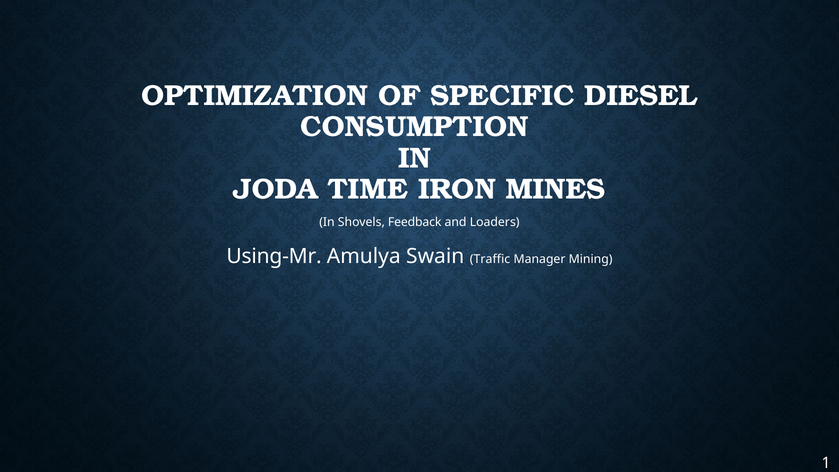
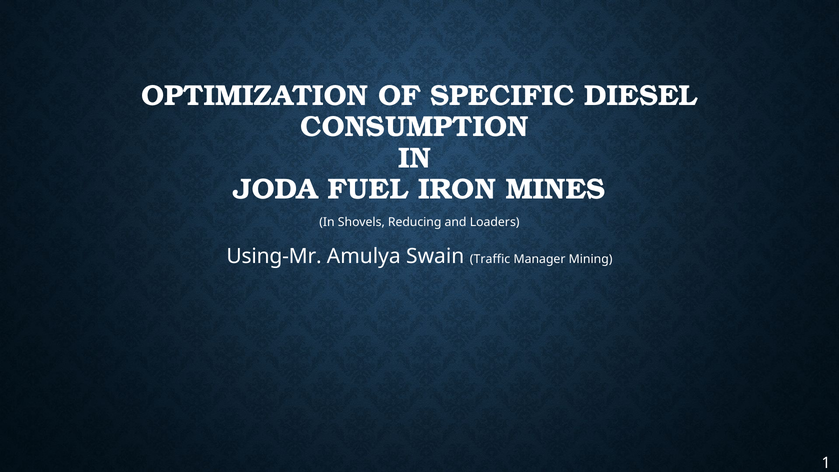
TIME: TIME -> FUEL (368, 189)
Feedback: Feedback -> Reducing (415, 222)
